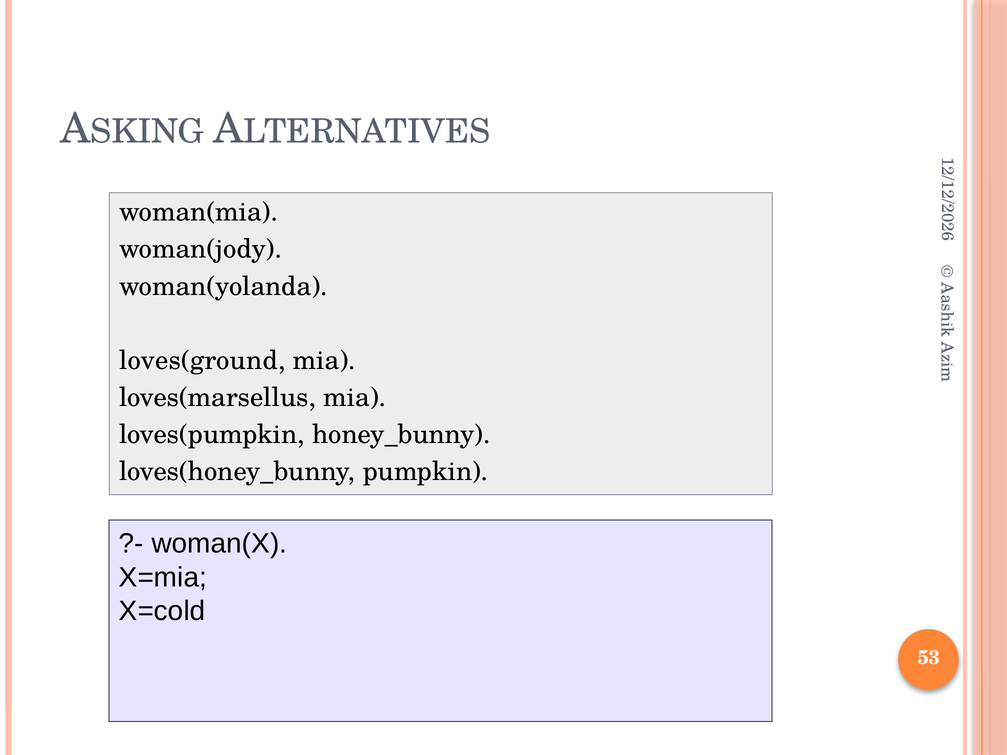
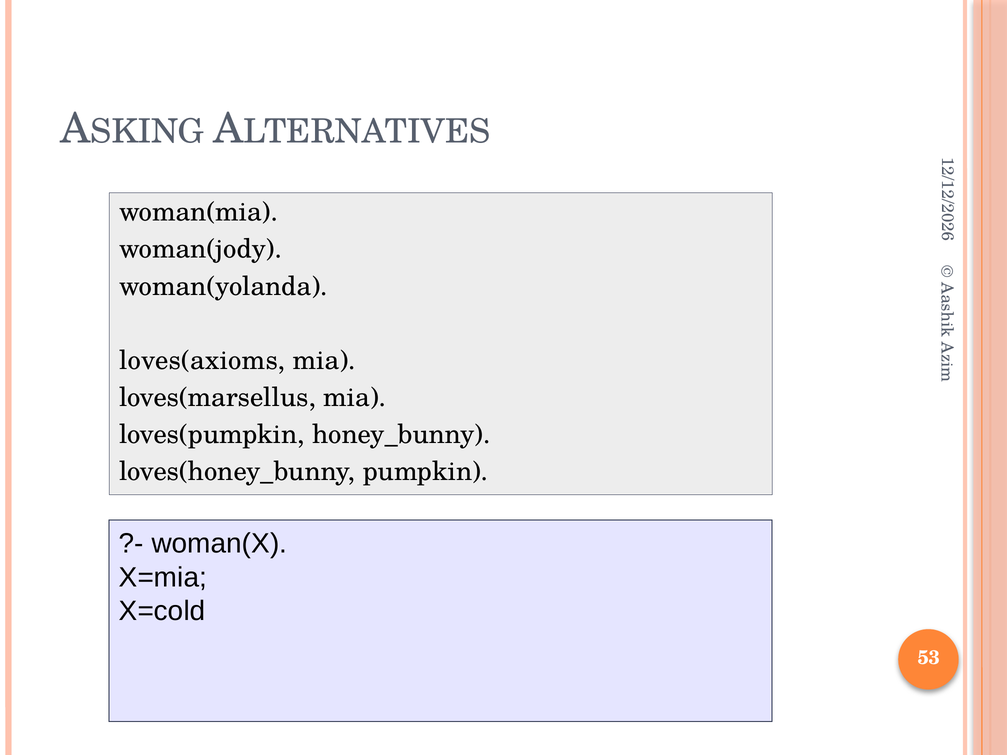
loves(ground: loves(ground -> loves(axioms (202, 361)
